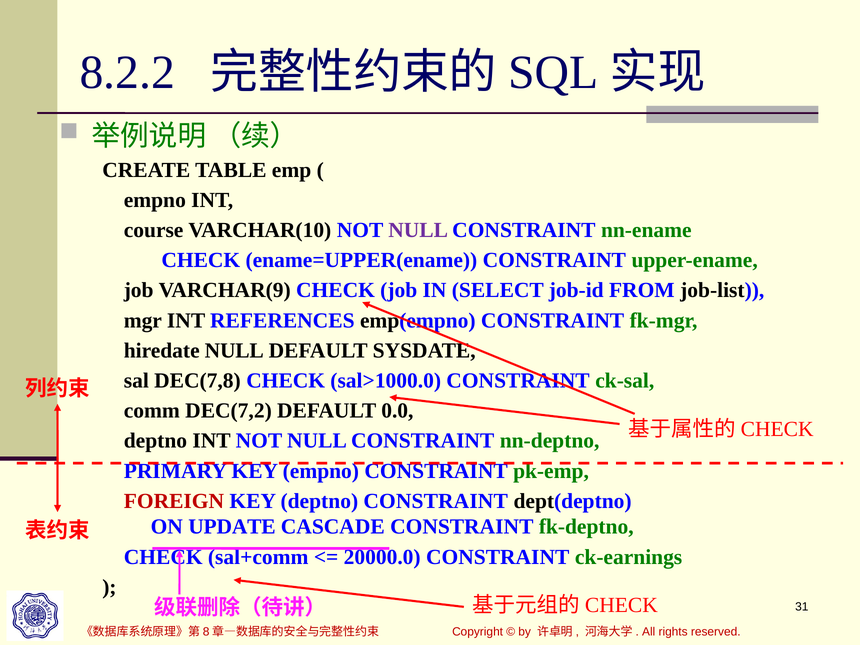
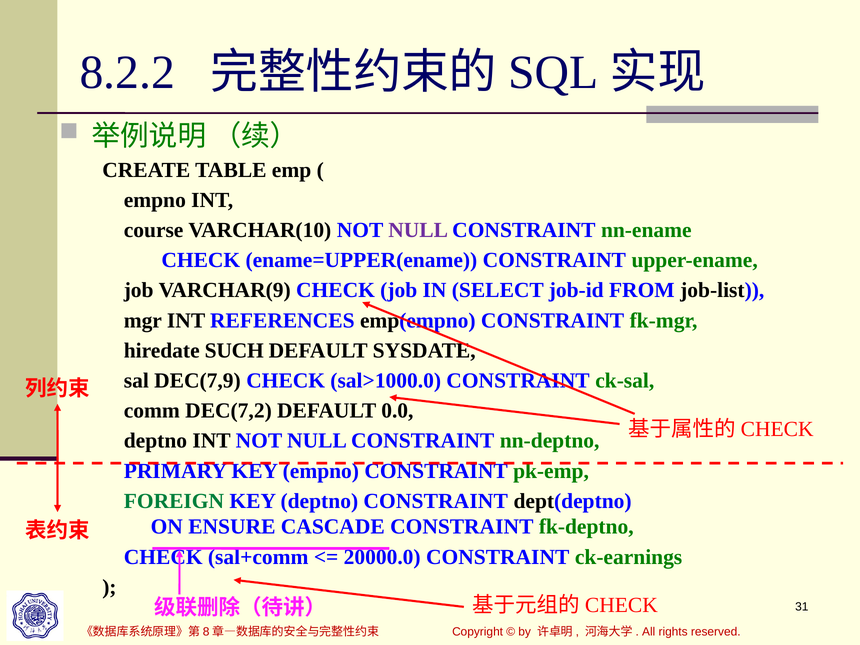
hiredate NULL: NULL -> SUCH (234, 351)
DEC(7,8: DEC(7,8 -> DEC(7,9 (197, 381)
FOREIGN colour: red -> green (174, 501)
UPDATE: UPDATE -> ENSURE (232, 527)
